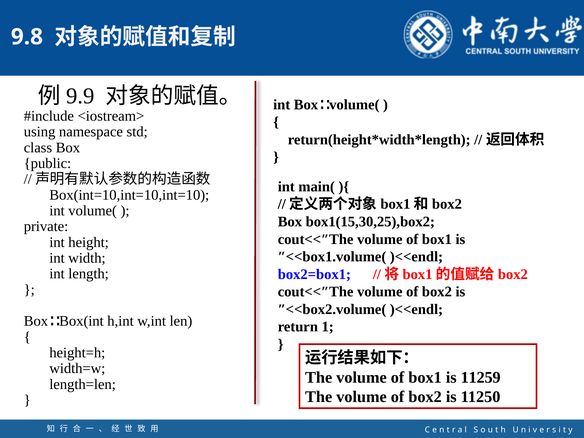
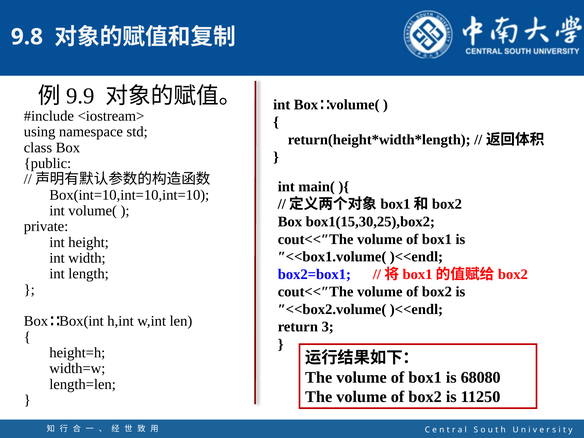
1: 1 -> 3 (328, 327)
11259: 11259 -> 68080 (481, 377)
